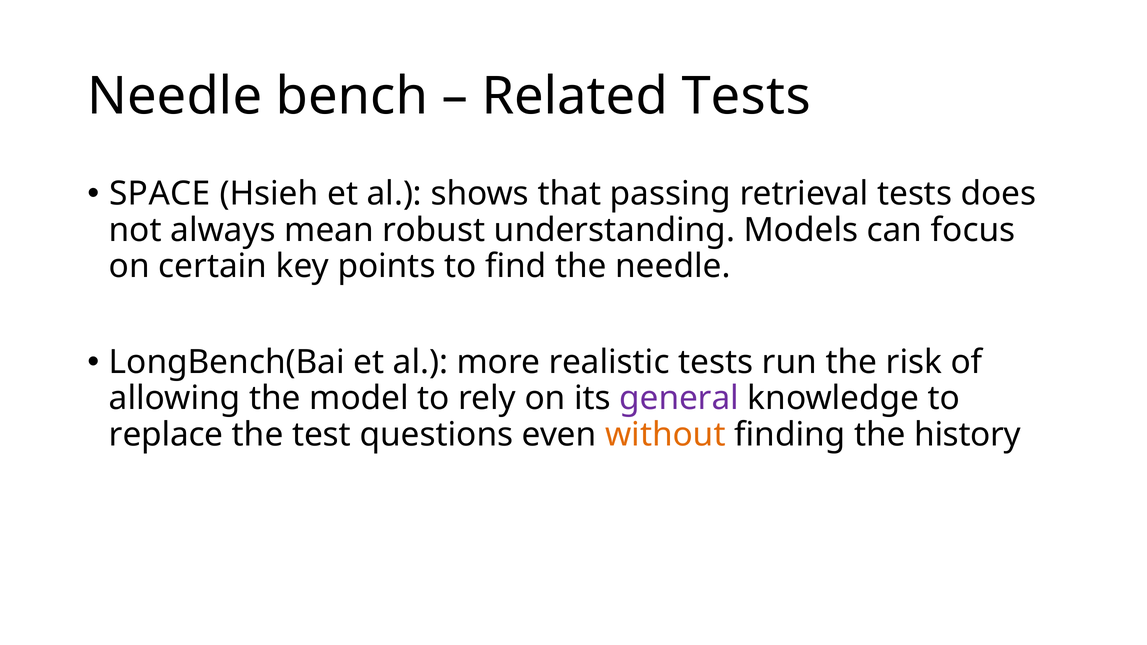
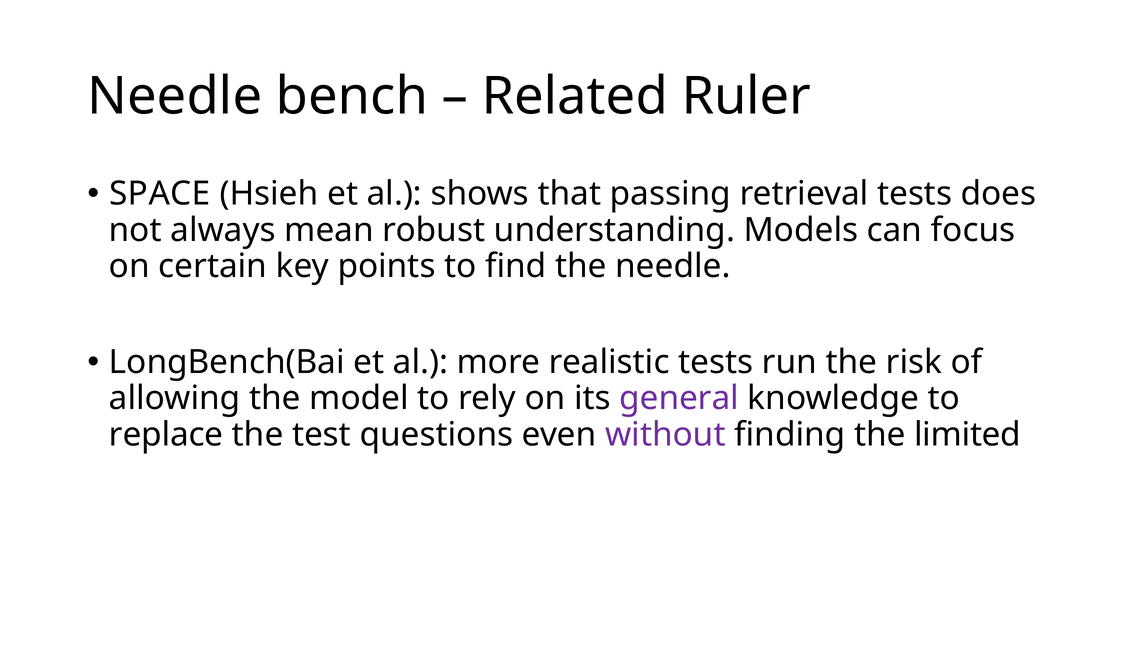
Related Tests: Tests -> Ruler (746, 96)
without colour: orange -> purple (665, 435)
history: history -> limited (968, 435)
